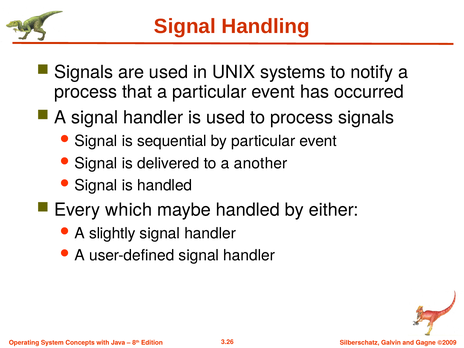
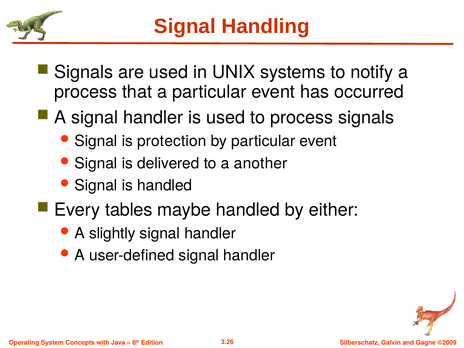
sequential: sequential -> protection (172, 141)
which: which -> tables (129, 210)
